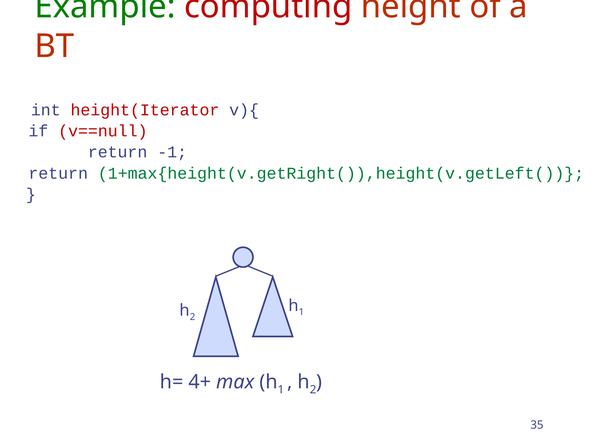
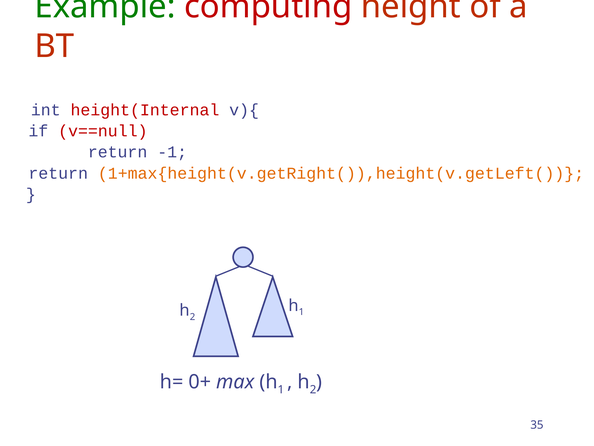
height(Iterator: height(Iterator -> height(Internal (145, 110)
1+max{height(v.getRight()),height(v.getLeft( colour: green -> orange (341, 173)
4+: 4+ -> 0+ (200, 382)
